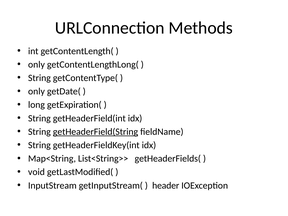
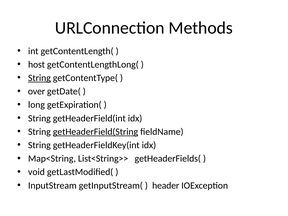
only: only -> host (37, 65)
String underline: none -> present (39, 78)
only: only -> over (37, 91)
